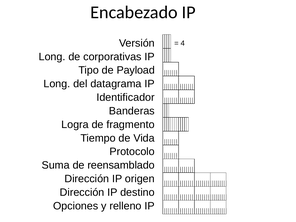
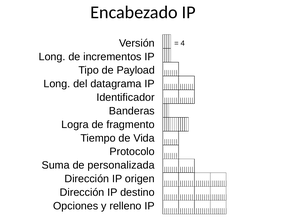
corporativas: corporativas -> incrementos (112, 57)
reensamblado: reensamblado -> personalizada (121, 165)
